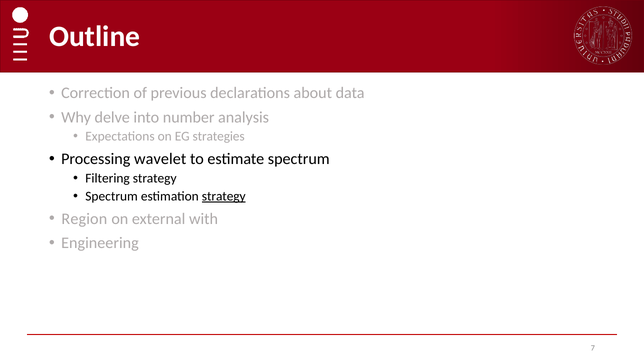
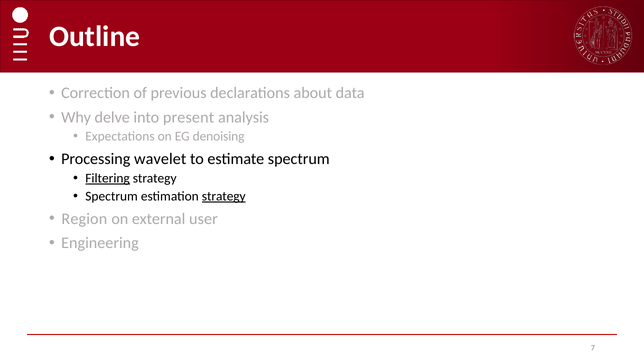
number: number -> present (189, 117)
strategies: strategies -> denoising (219, 137)
Filtering underline: none -> present (108, 178)
with: with -> user (203, 219)
